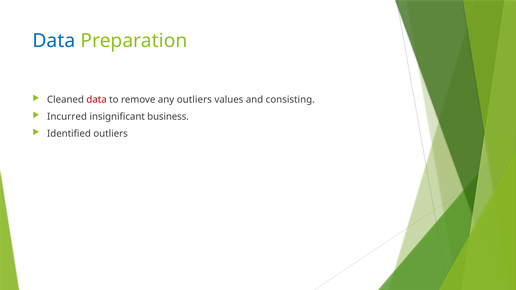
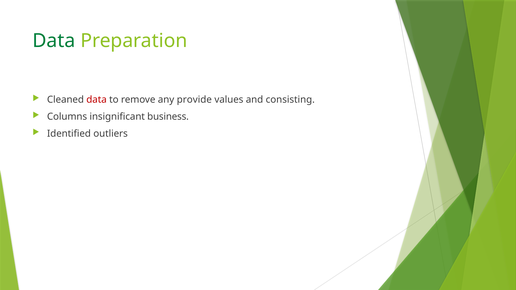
Data colour: blue -> green (54, 41)
any outliers: outliers -> provide (194, 100)
Incurred: Incurred -> Columns (67, 117)
